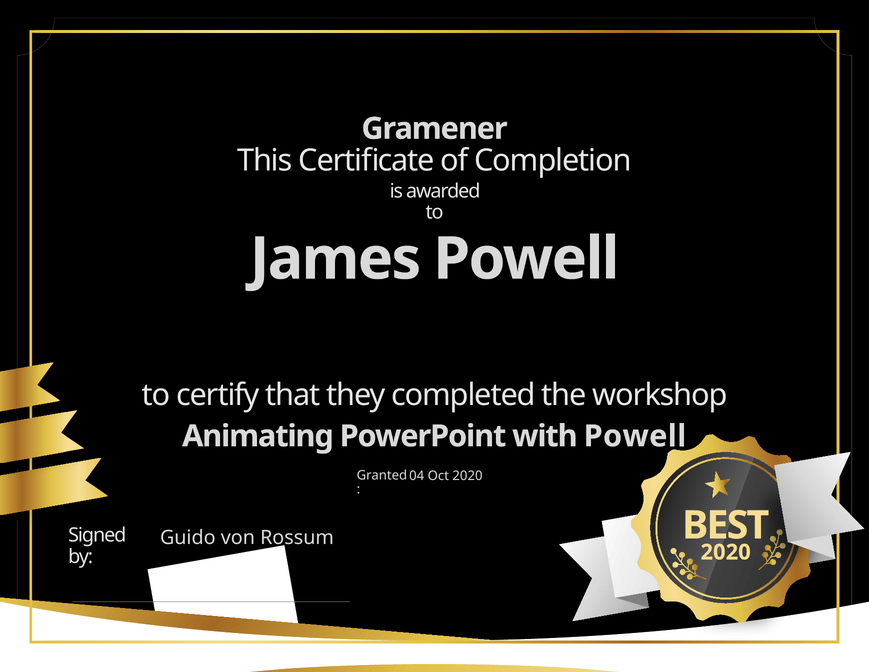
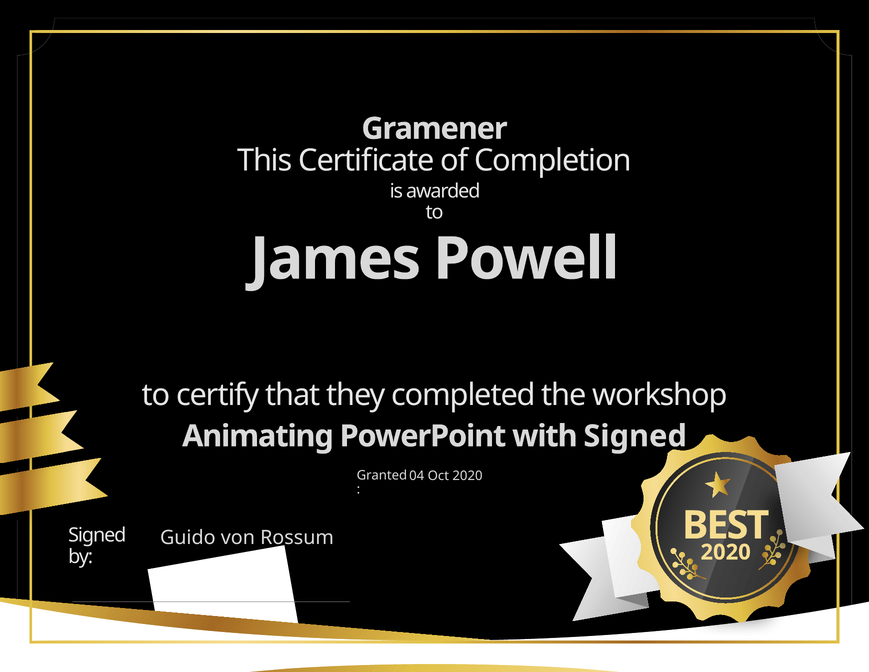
with Powell: Powell -> Signed (635, 436)
